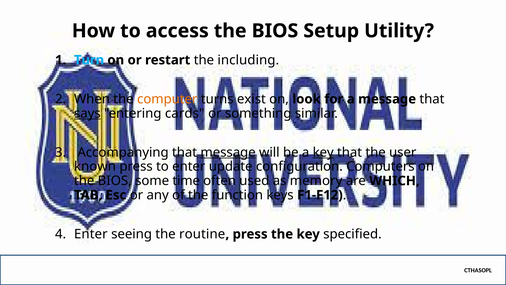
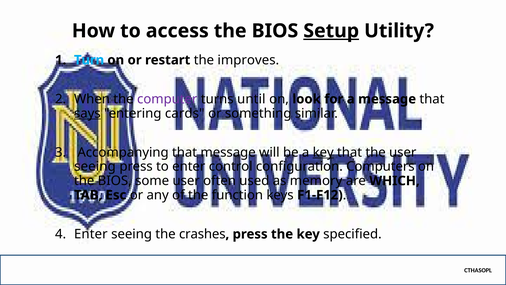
Setup underline: none -> present (331, 31)
including: including -> improves (248, 60)
computer colour: orange -> purple (167, 99)
exist: exist -> until (251, 99)
message underline: present -> none (228, 152)
known: known -> seeing (95, 166)
update: update -> control (231, 166)
some time: time -> user (186, 181)
routine: routine -> crashes (202, 234)
